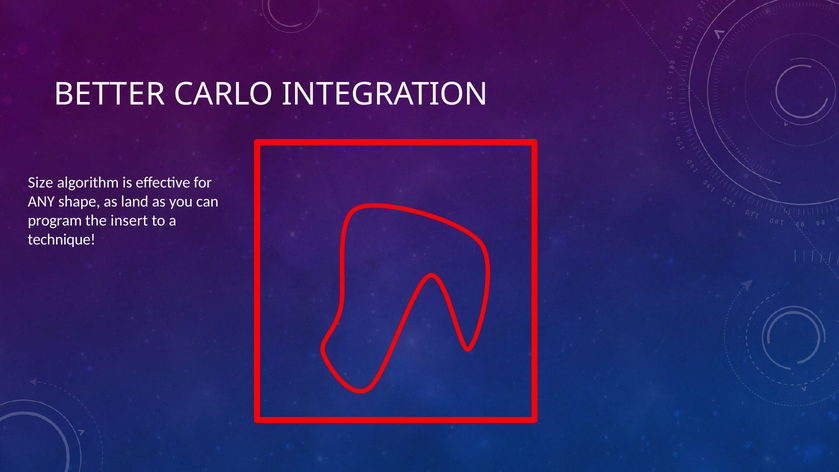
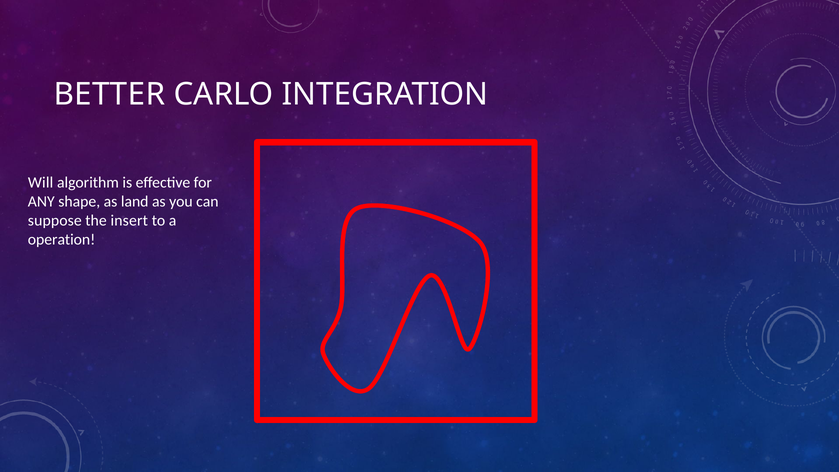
Size: Size -> Will (41, 183)
program: program -> suppose (55, 220)
technique: technique -> operation (62, 239)
